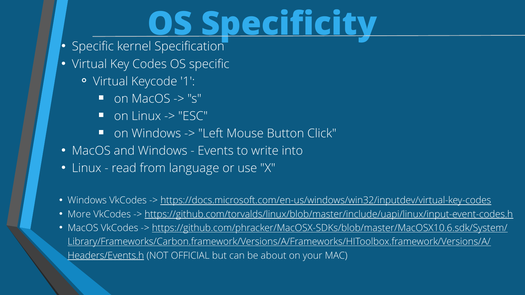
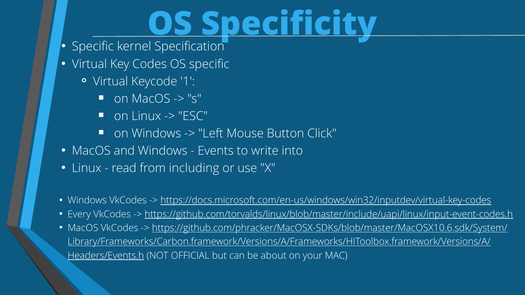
language: language -> including (194, 168)
More: More -> Every (79, 214)
